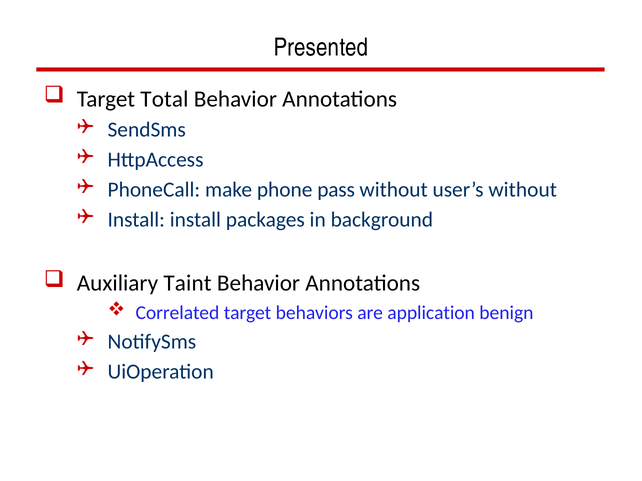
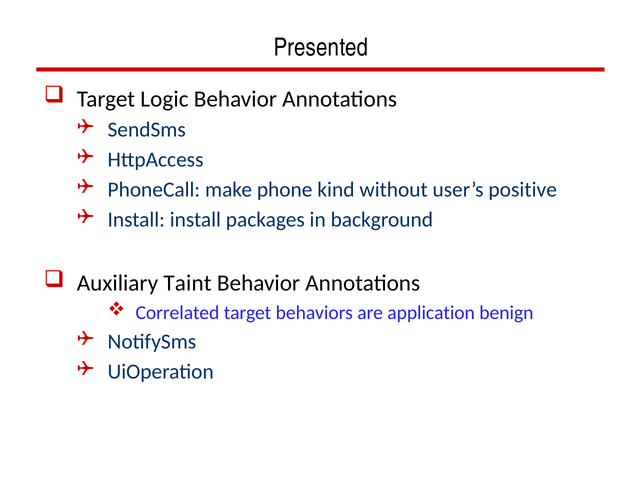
Total: Total -> Logic (164, 99)
pass: pass -> kind (336, 190)
user’s without: without -> positive (523, 190)
